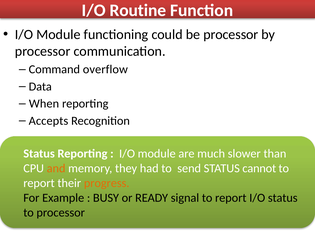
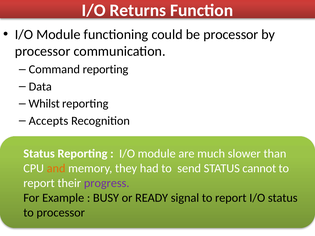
Routine: Routine -> Returns (138, 10)
Command overflow: overflow -> reporting (105, 69)
When: When -> Whilst (44, 104)
progress colour: orange -> purple (107, 183)
